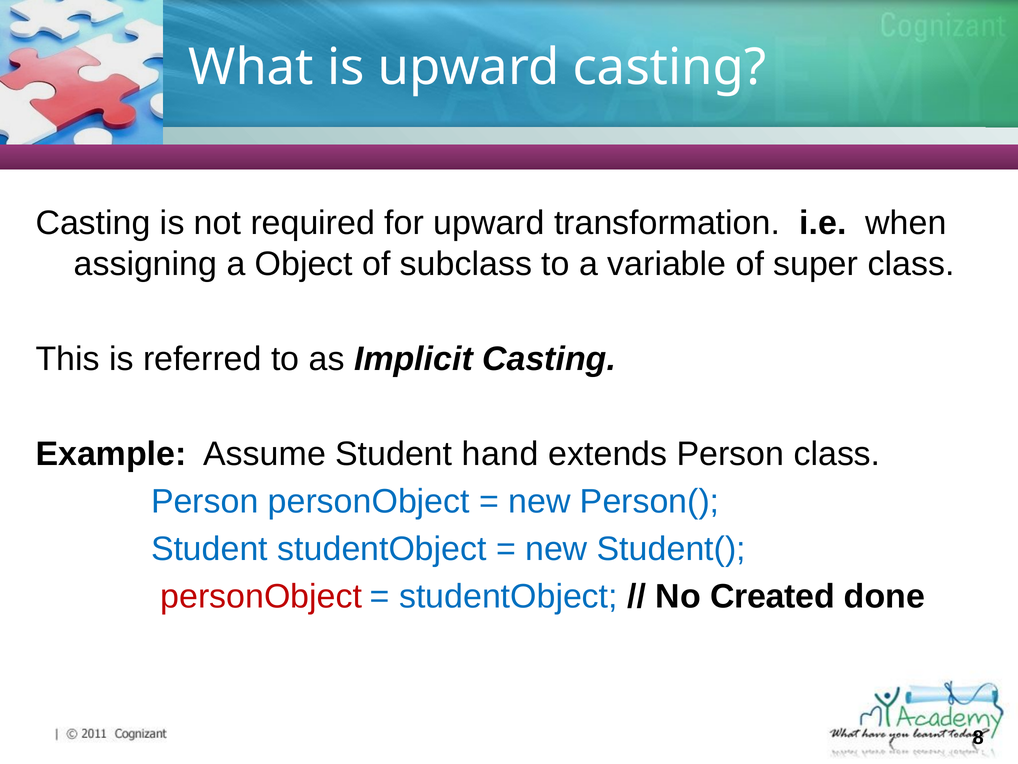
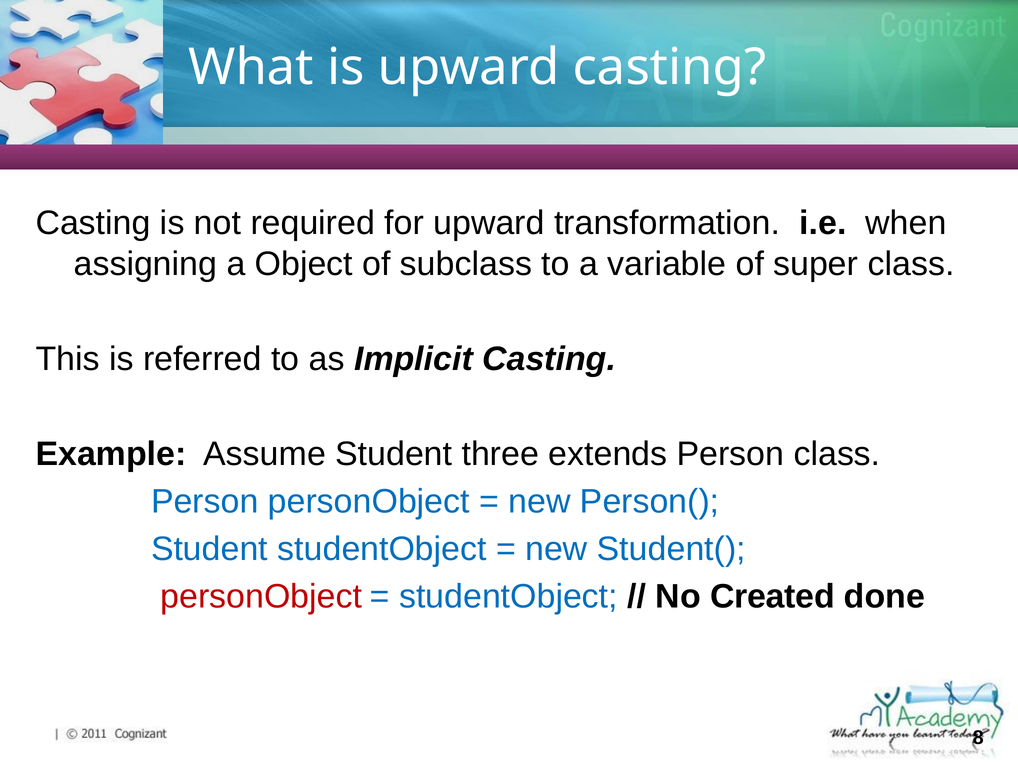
hand: hand -> three (500, 454)
